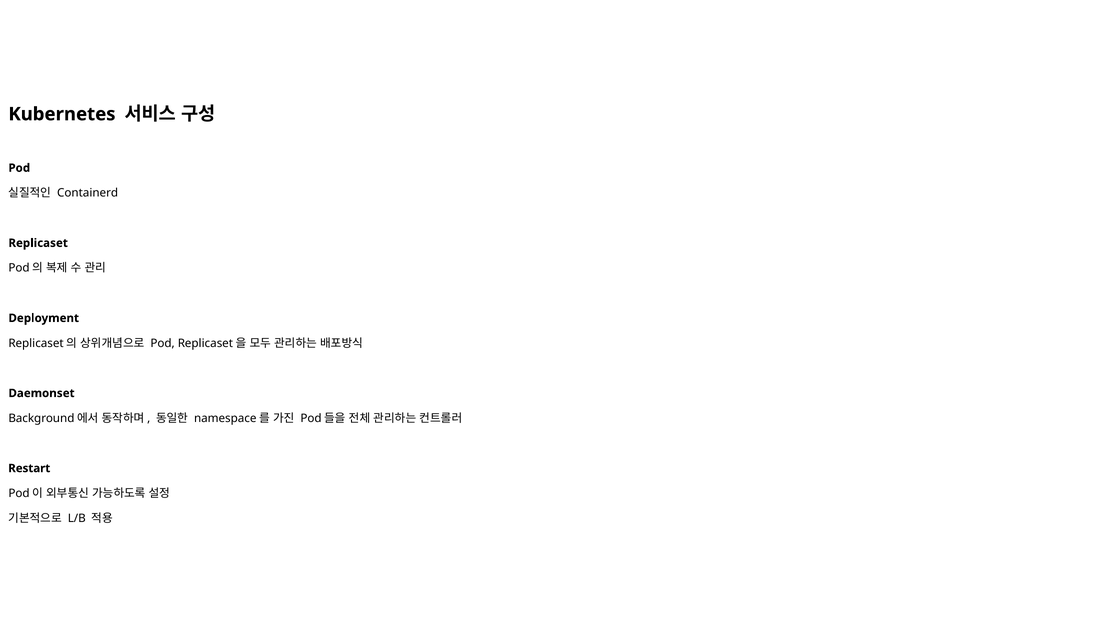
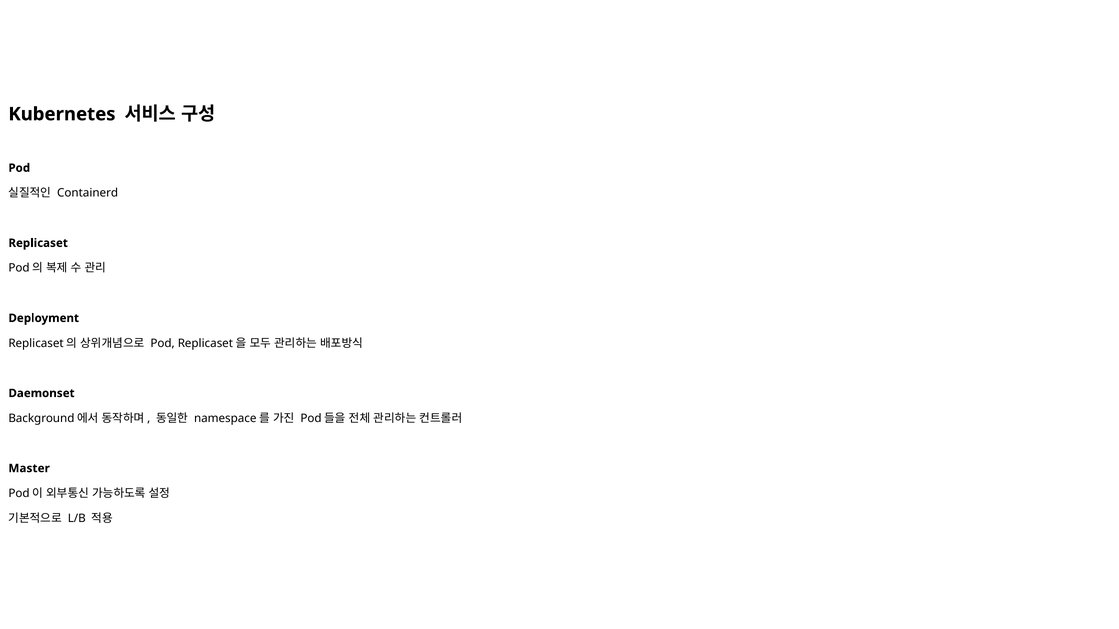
Restart: Restart -> Master (29, 469)
